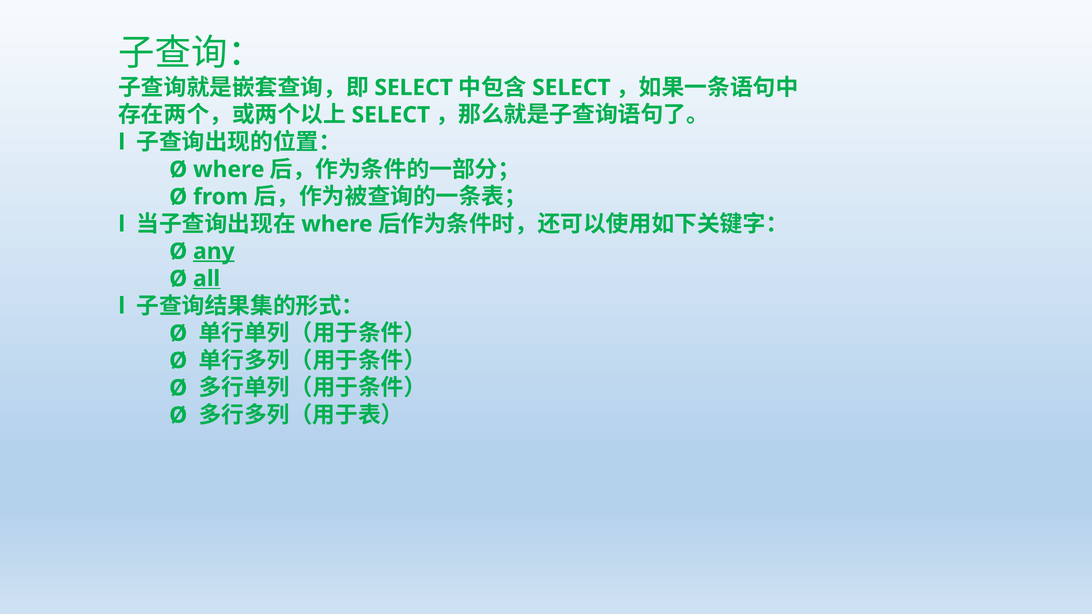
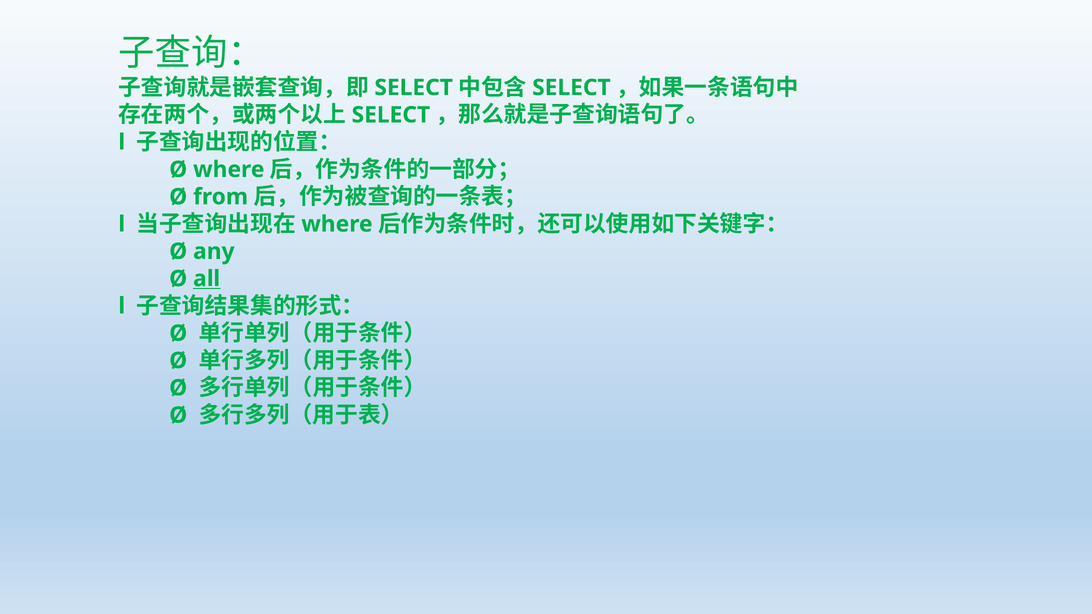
any underline: present -> none (214, 252)
